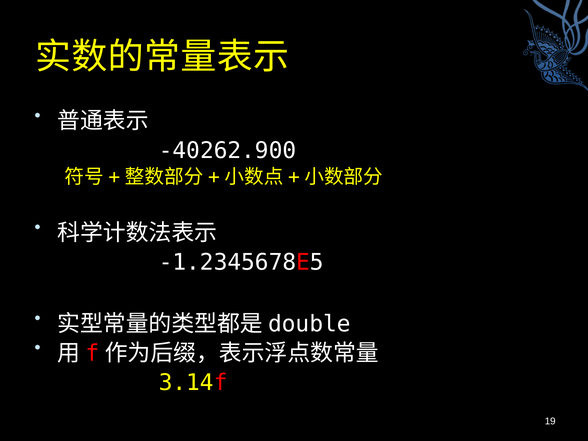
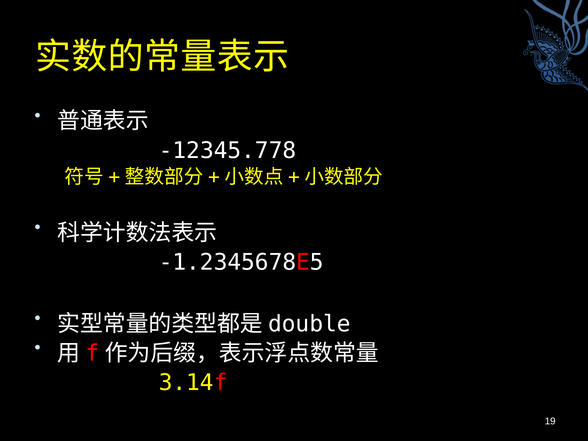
-40262.900: -40262.900 -> -12345.778 (228, 151)
